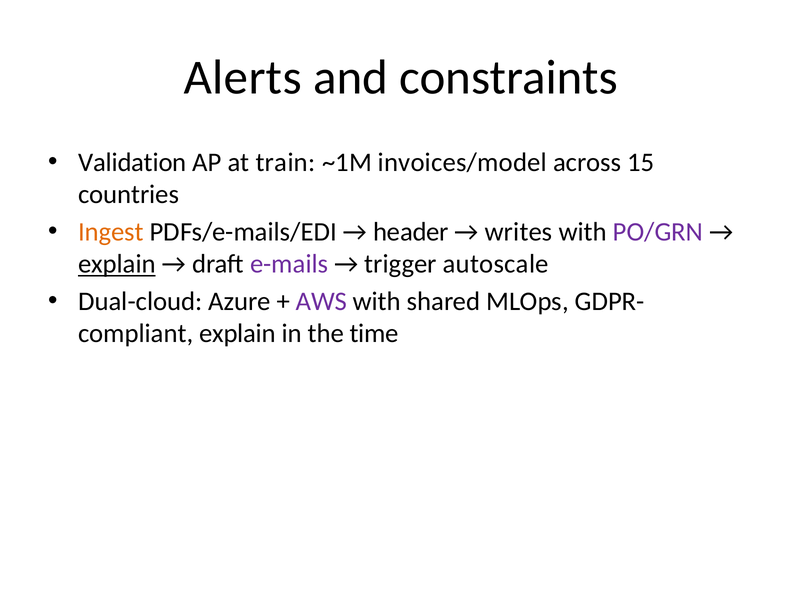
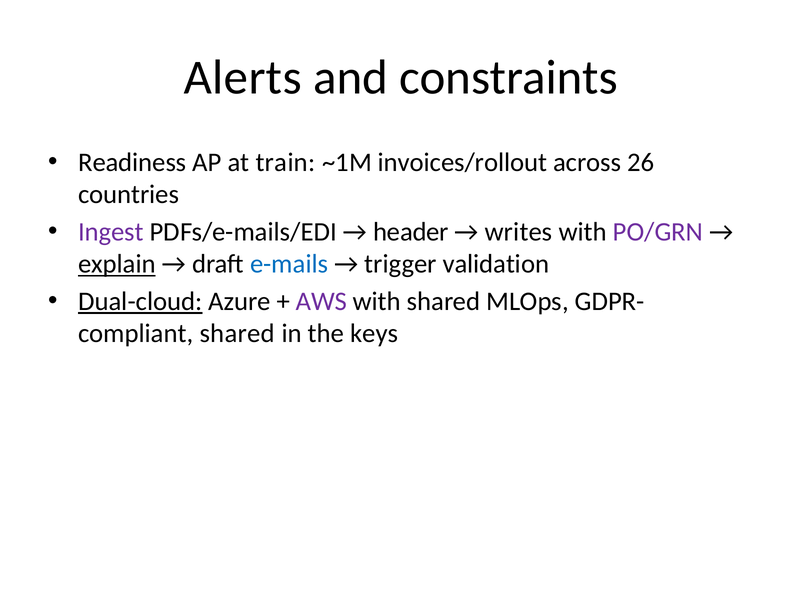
Validation: Validation -> Readiness (132, 162)
invoices/model: invoices/model -> invoices/rollout (463, 162)
15: 15 -> 26 (641, 162)
Ingest colour: orange -> purple (111, 232)
e-mails colour: purple -> blue (289, 264)
autoscale: autoscale -> validation (496, 264)
Dual-cloud underline: none -> present (140, 301)
explain: explain -> shared (237, 333)
time: time -> keys (374, 333)
